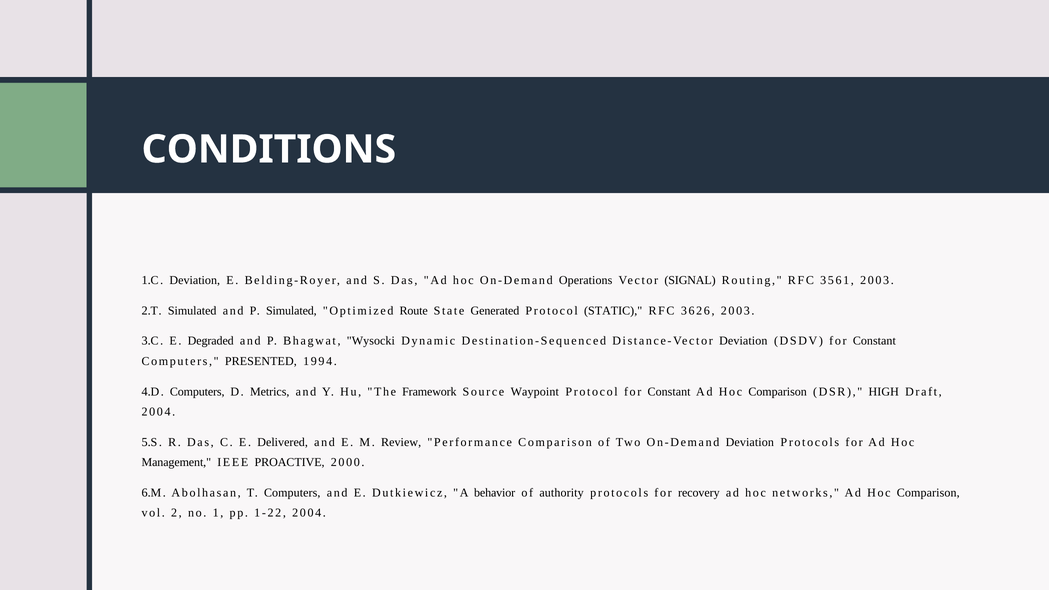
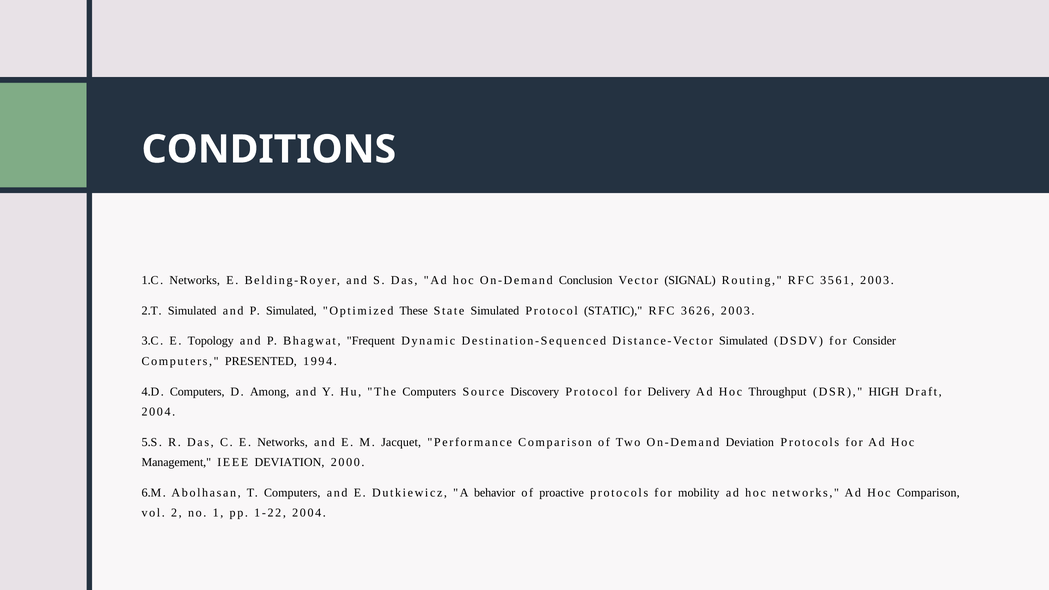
Deviation: Deviation -> Networks (195, 280)
Operations: Operations -> Conclusion (586, 280)
Route: Route -> These (414, 311)
State Generated: Generated -> Simulated (495, 311)
Degraded: Degraded -> Topology (211, 341)
Wysocki: Wysocki -> Frequent (371, 341)
Distance-Vector Deviation: Deviation -> Simulated (743, 341)
DSDV for Constant: Constant -> Consider (874, 341)
Metrics: Metrics -> Among (270, 392)
The Framework: Framework -> Computers (429, 392)
Waypoint: Waypoint -> Discovery (535, 392)
Protocol for Constant: Constant -> Delivery (669, 392)
Comparison: Comparison -> Throughput (778, 392)
E Delivered: Delivered -> Networks (283, 442)
Review: Review -> Jacquet (401, 442)
IEEE PROACTIVE: PROACTIVE -> DEVIATION (289, 462)
authority: authority -> proactive (562, 493)
recovery: recovery -> mobility (699, 493)
